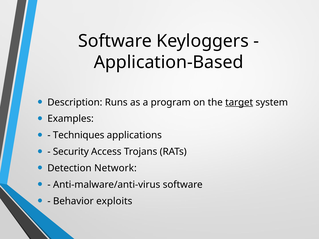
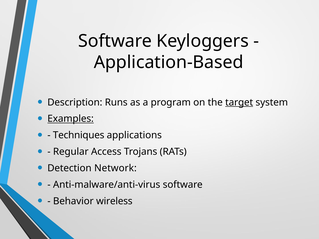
Examples underline: none -> present (71, 119)
Security: Security -> Regular (71, 152)
exploits: exploits -> wireless (114, 201)
